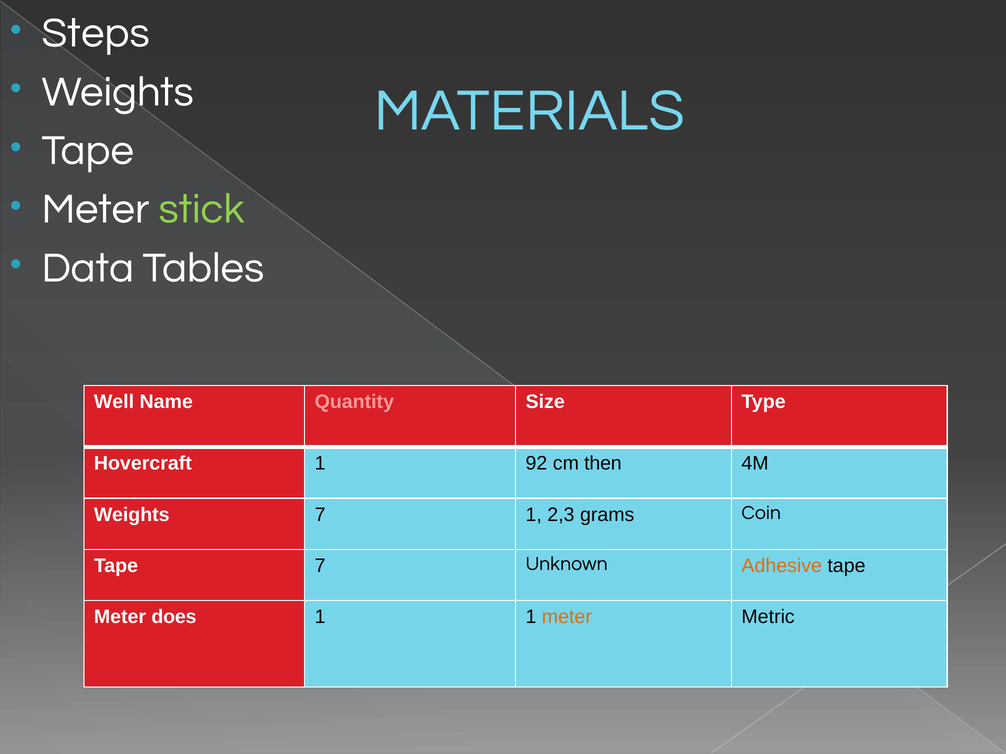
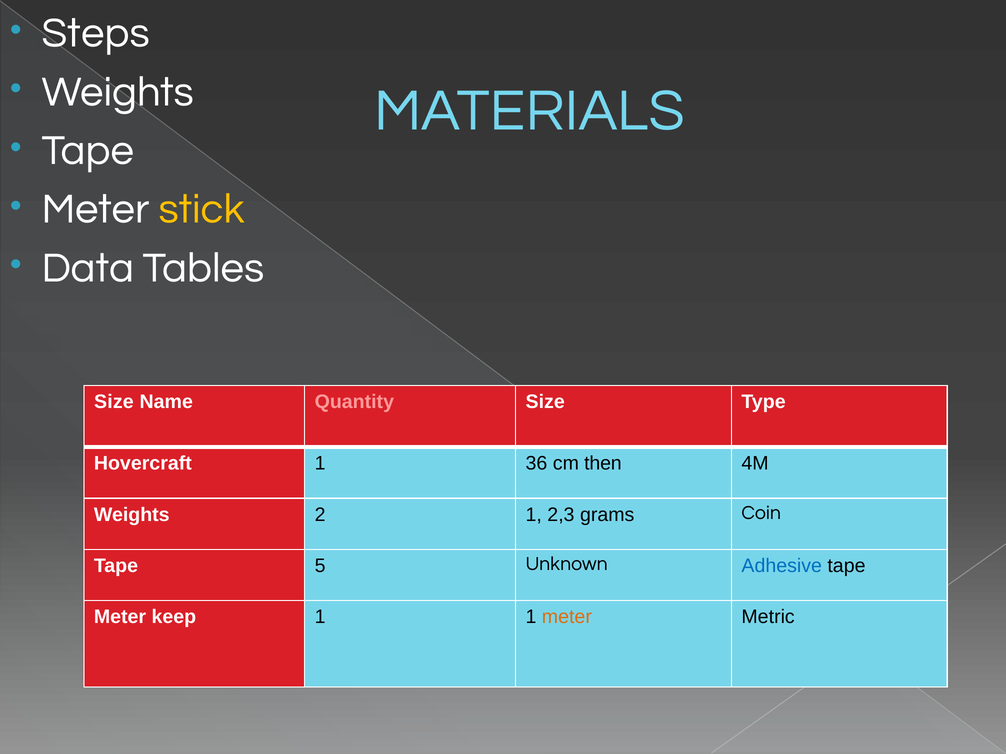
stick colour: light green -> yellow (202, 209)
Well: Well -> Size (114, 402)
92: 92 -> 36 (536, 464)
Weights 7: 7 -> 2 (320, 515)
Tape 7: 7 -> 5 (320, 566)
Adhesive colour: orange -> blue (782, 566)
does: does -> keep (174, 617)
